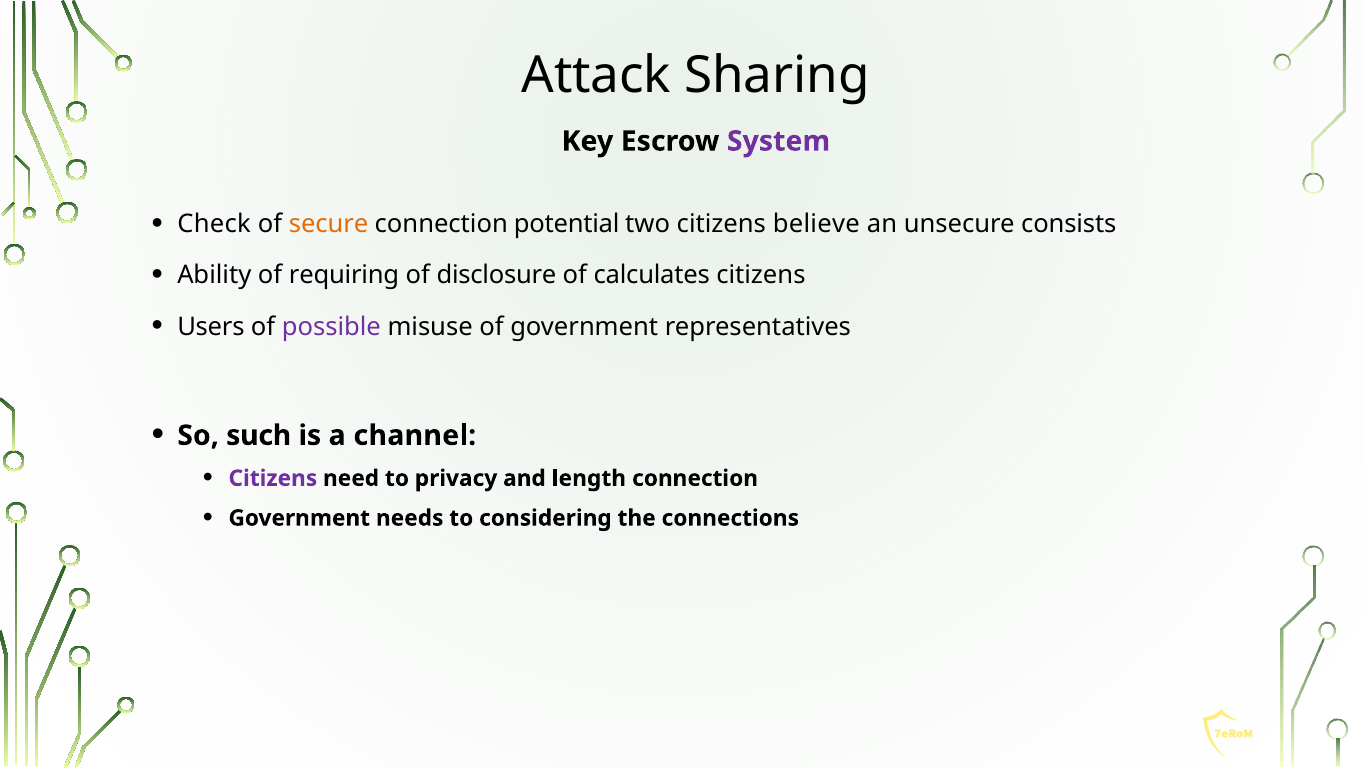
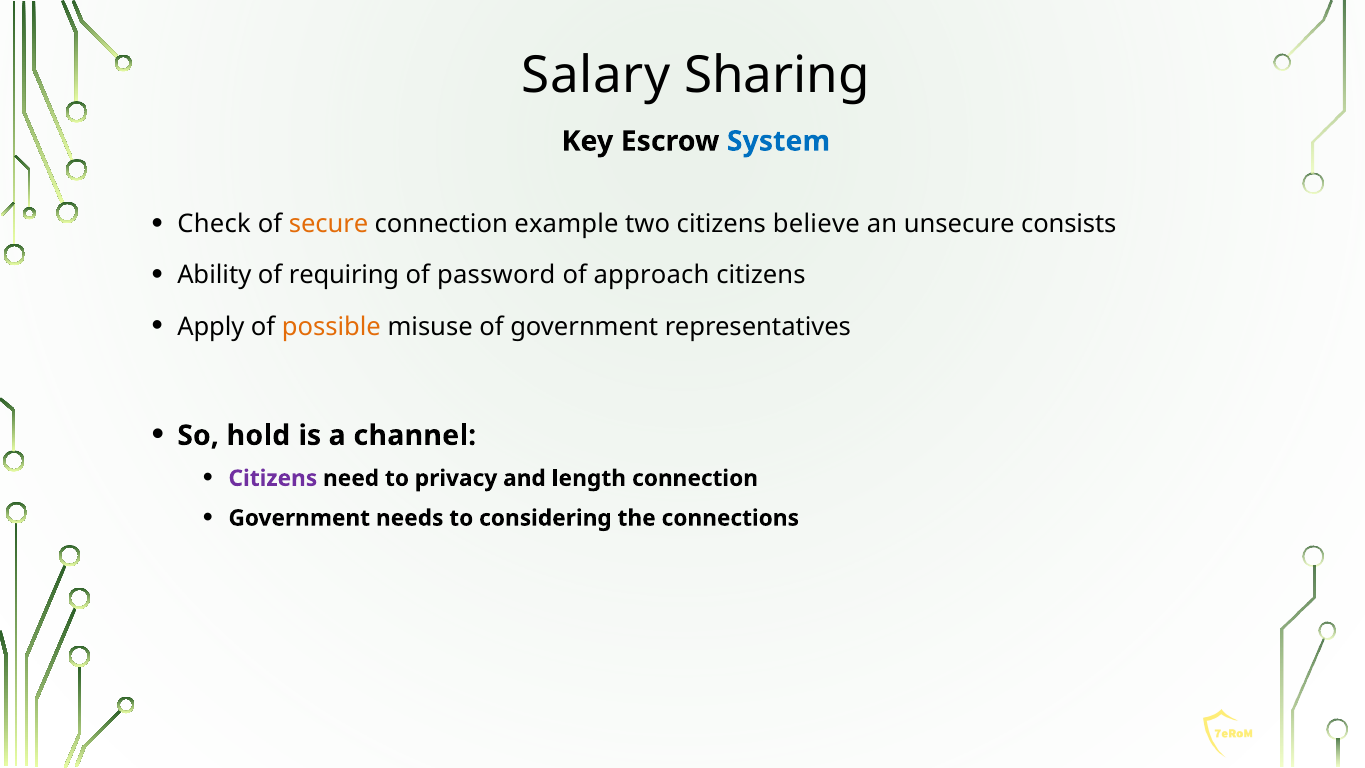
Attack: Attack -> Salary (596, 75)
System colour: purple -> blue (779, 141)
potential: potential -> example (566, 224)
disclosure: disclosure -> password (496, 275)
calculates: calculates -> approach (652, 275)
Users: Users -> Apply (211, 326)
possible colour: purple -> orange (331, 326)
such: such -> hold (258, 435)
